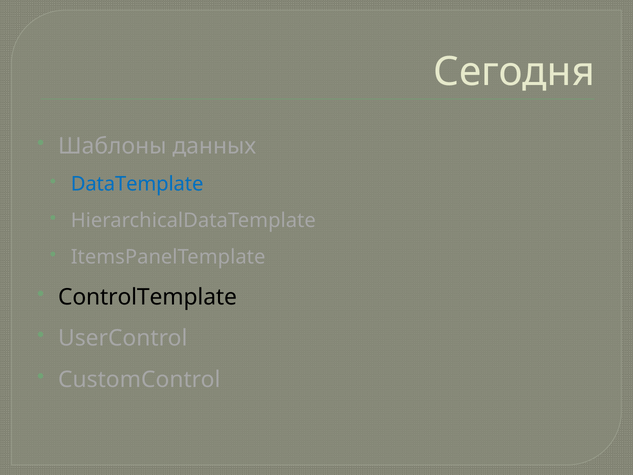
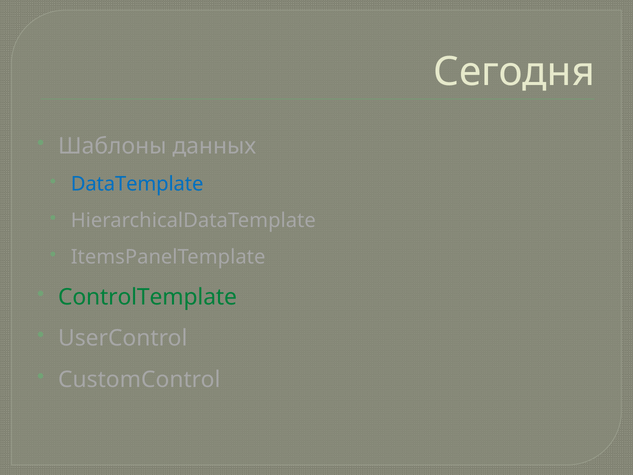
ControlTemplate colour: black -> green (148, 297)
